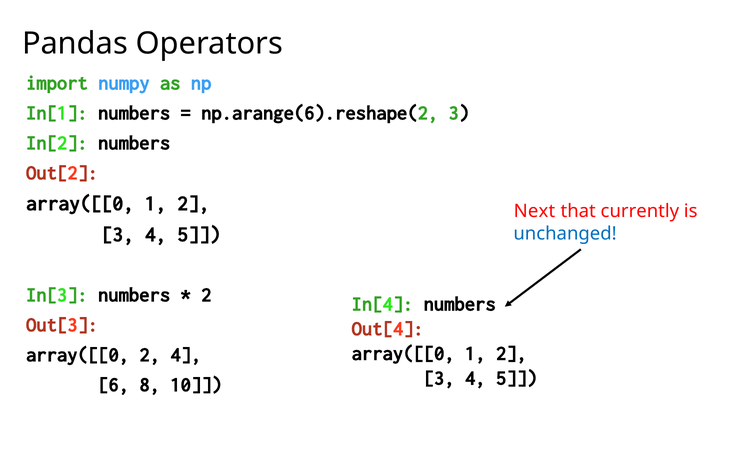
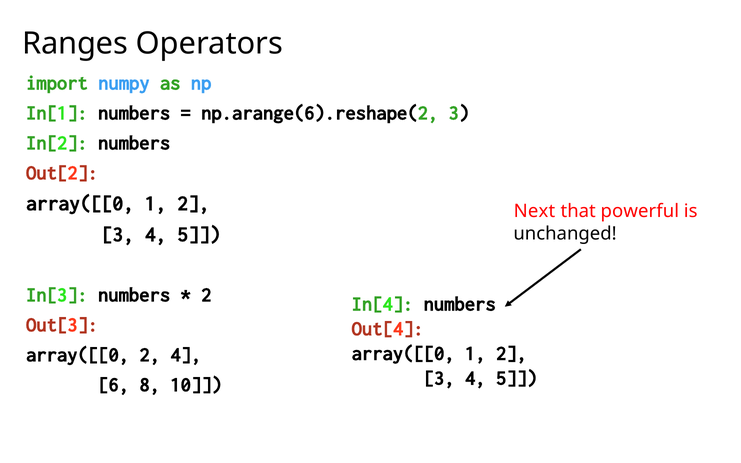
Pandas: Pandas -> Ranges (75, 44)
currently: currently -> powerful (640, 211)
unchanged colour: blue -> black (565, 234)
